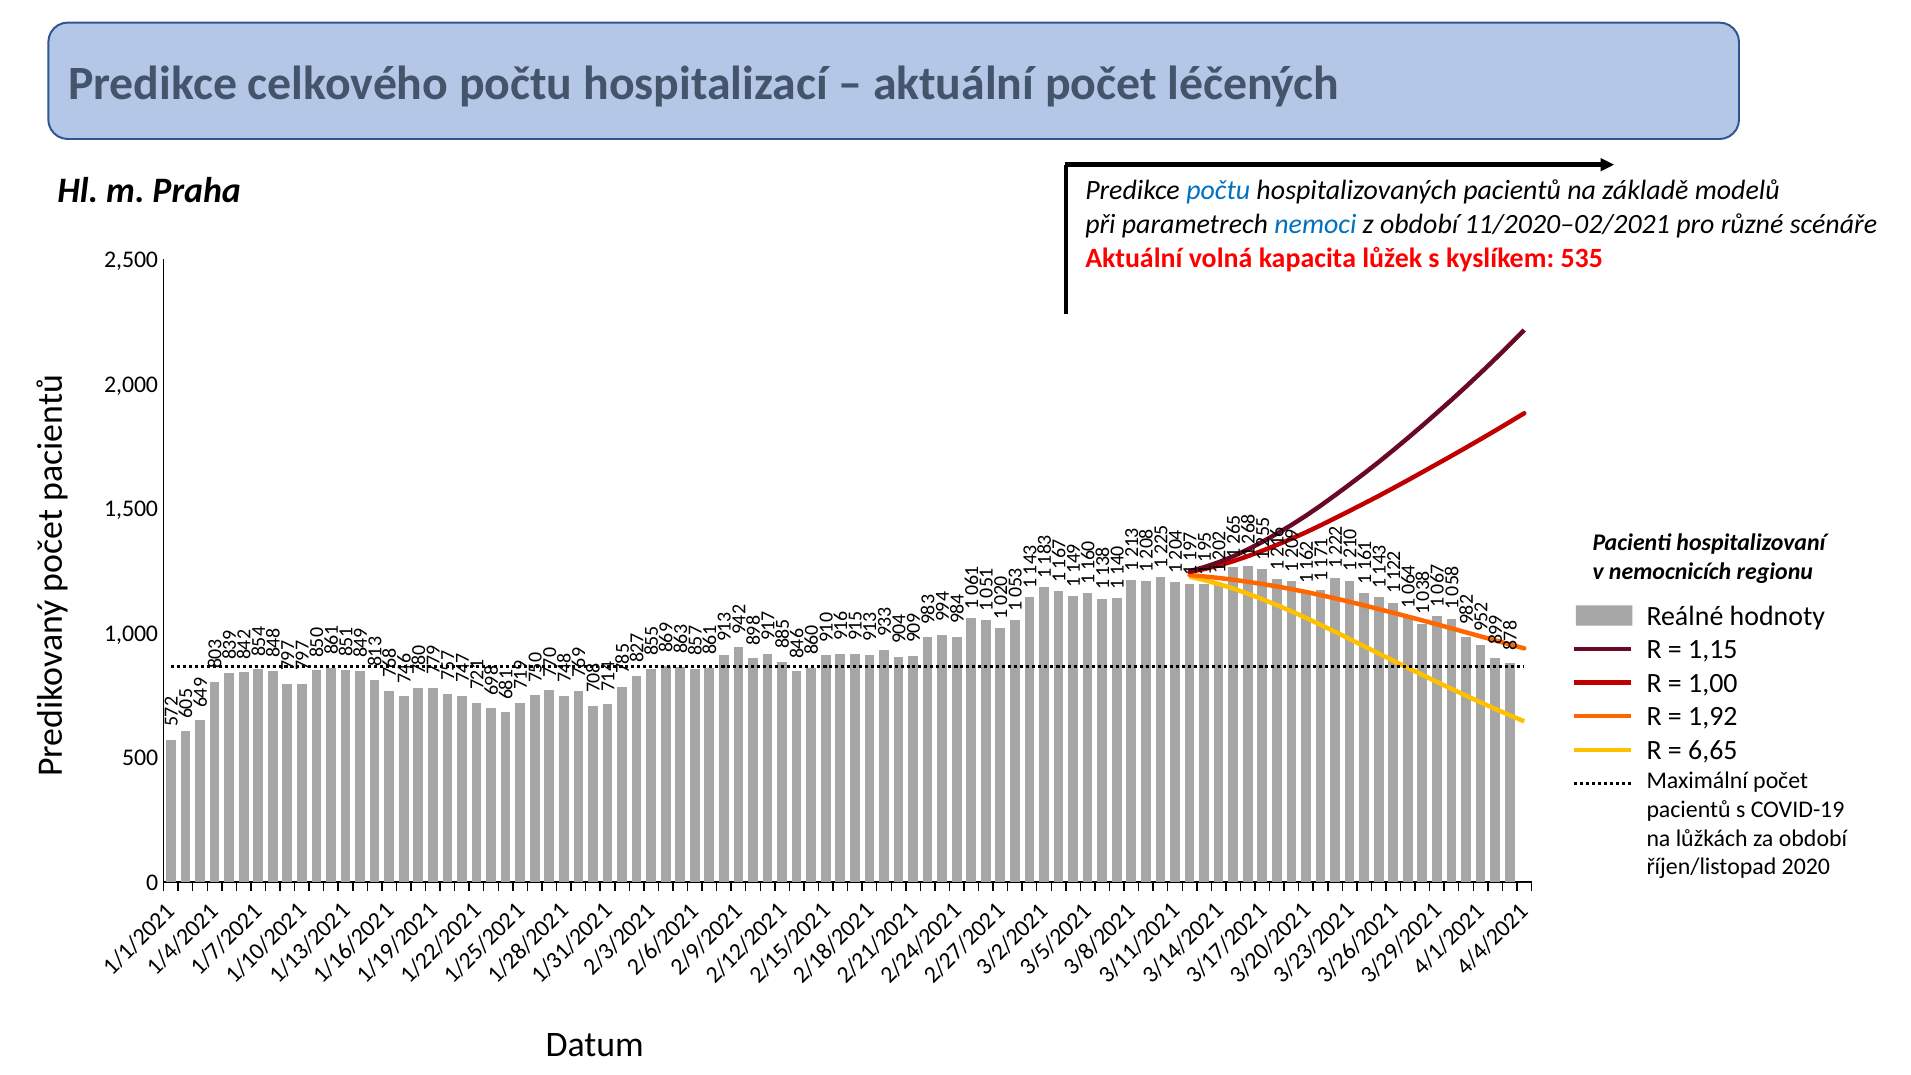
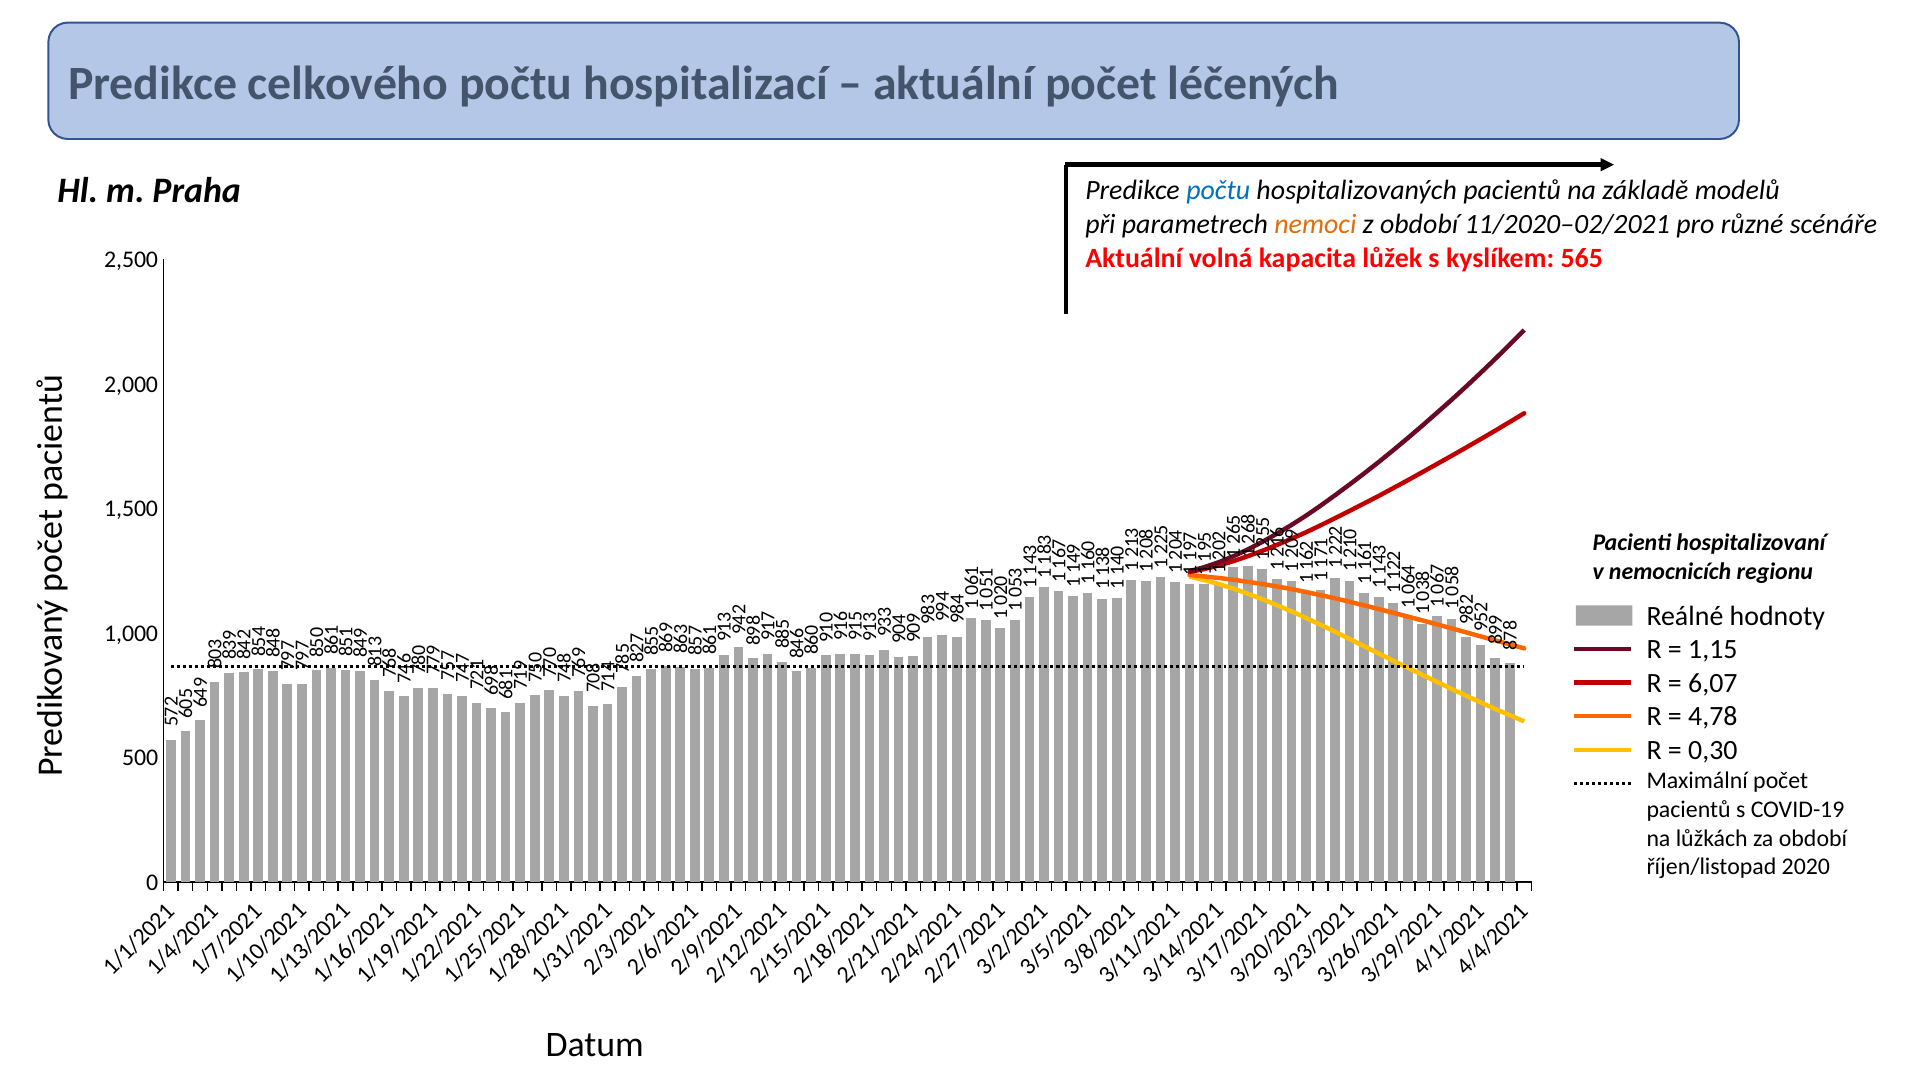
nemoci colour: blue -> orange (1315, 224)
535: 535 -> 565 (1582, 259)
1,00: 1,00 -> 6,07 (1713, 683)
1,92: 1,92 -> 4,78 (1713, 717)
6,65: 6,65 -> 0,30 (1713, 750)
